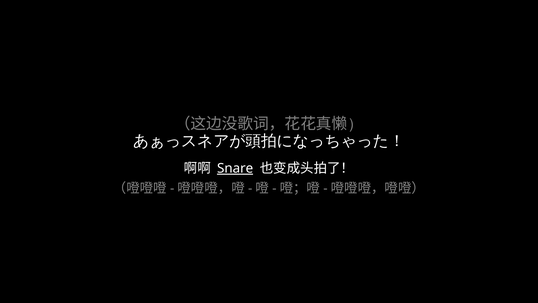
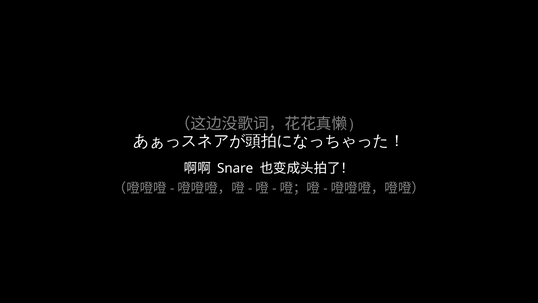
Snare underline: present -> none (235, 168)
